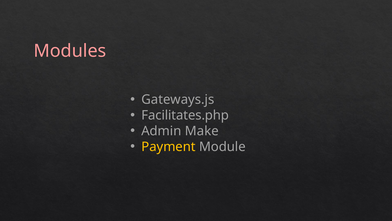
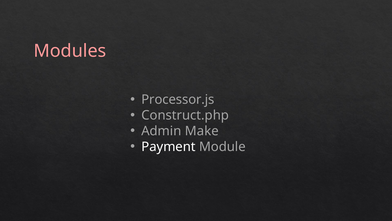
Gateways.js: Gateways.js -> Processor.js (178, 99)
Facilitates.php: Facilitates.php -> Construct.php (185, 115)
Payment colour: yellow -> white (168, 146)
